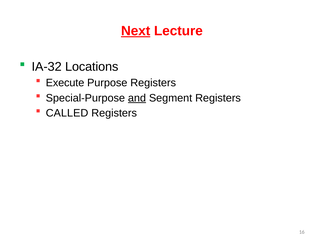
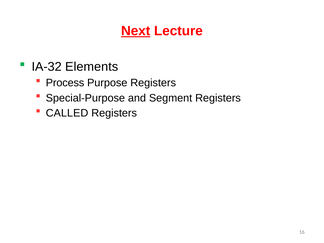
Locations: Locations -> Elements (92, 67)
Execute: Execute -> Process (65, 83)
and underline: present -> none (137, 98)
